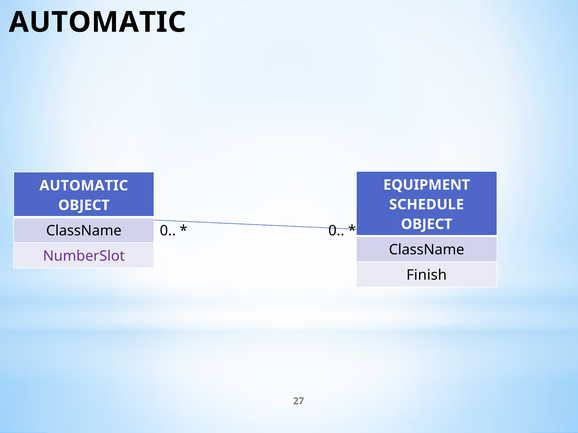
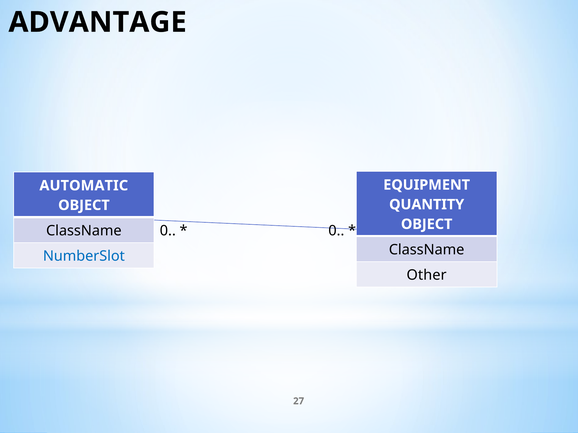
AUTOMATIC: AUTOMATIC -> ADVANTAGE (98, 22)
SCHEDULE: SCHEDULE -> QUANTITY (427, 205)
NumberSlot colour: purple -> blue (84, 256)
Finish: Finish -> Other (427, 275)
